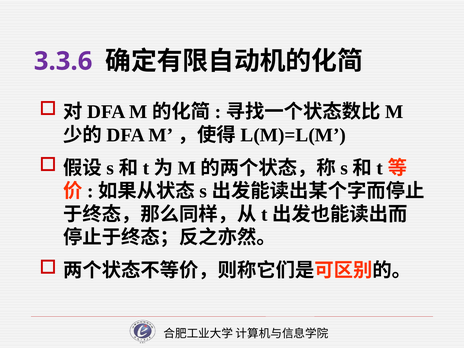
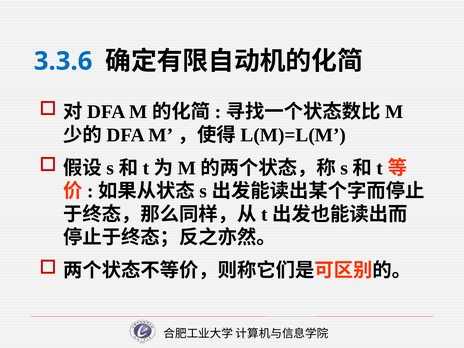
3.3.6 colour: purple -> blue (63, 61)
